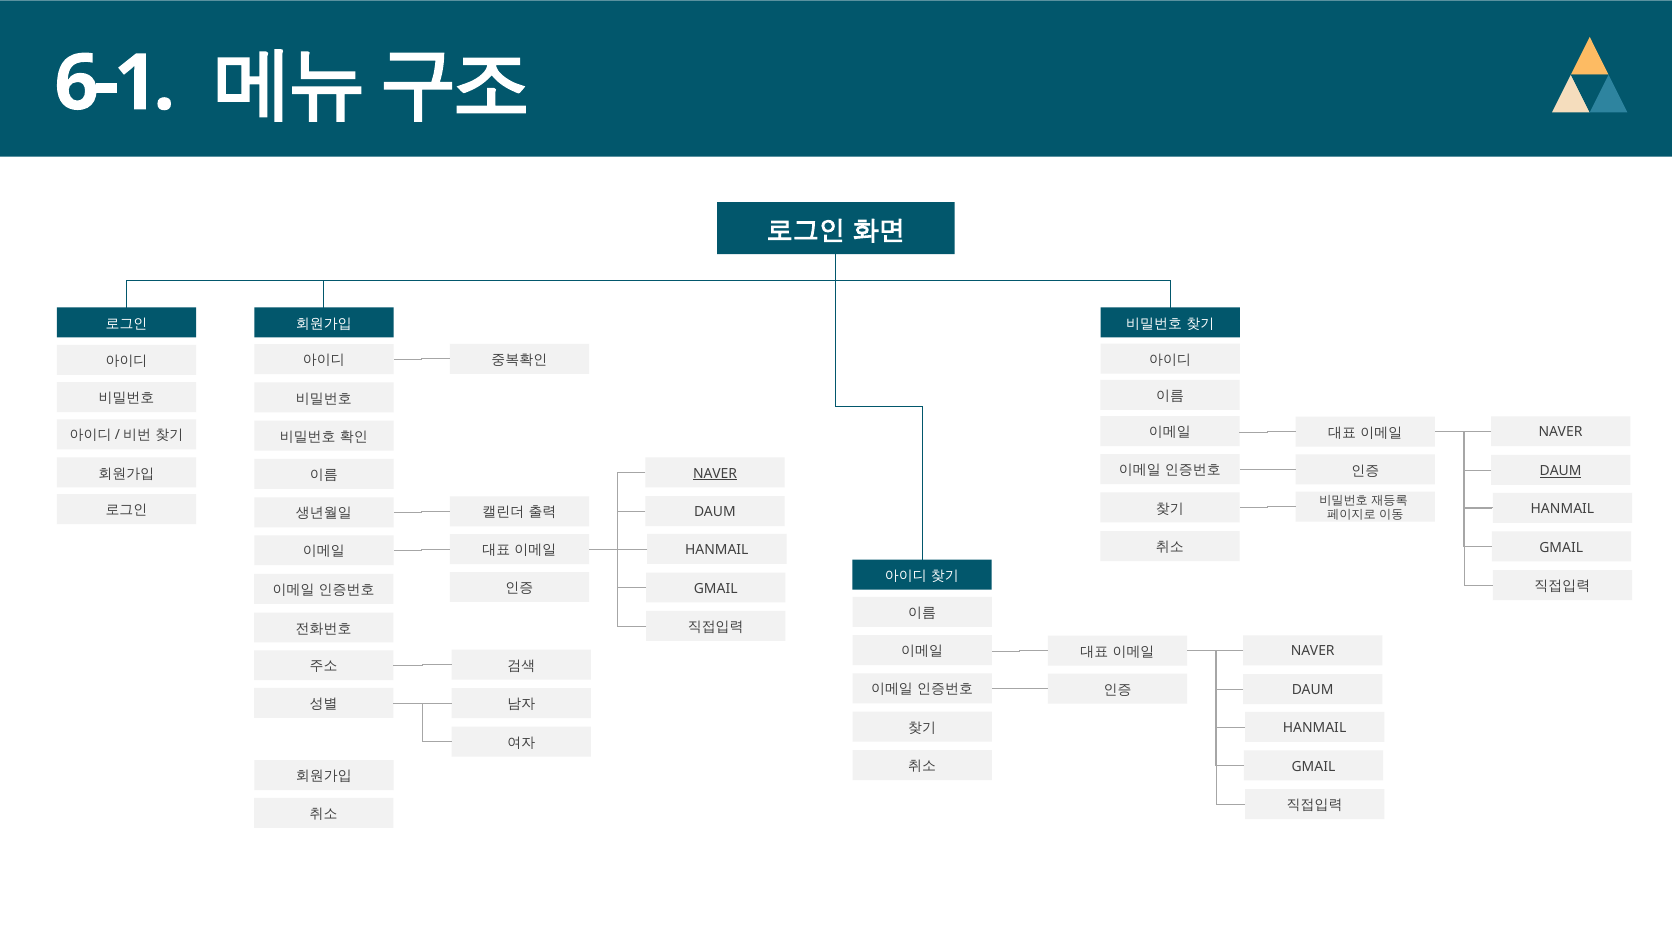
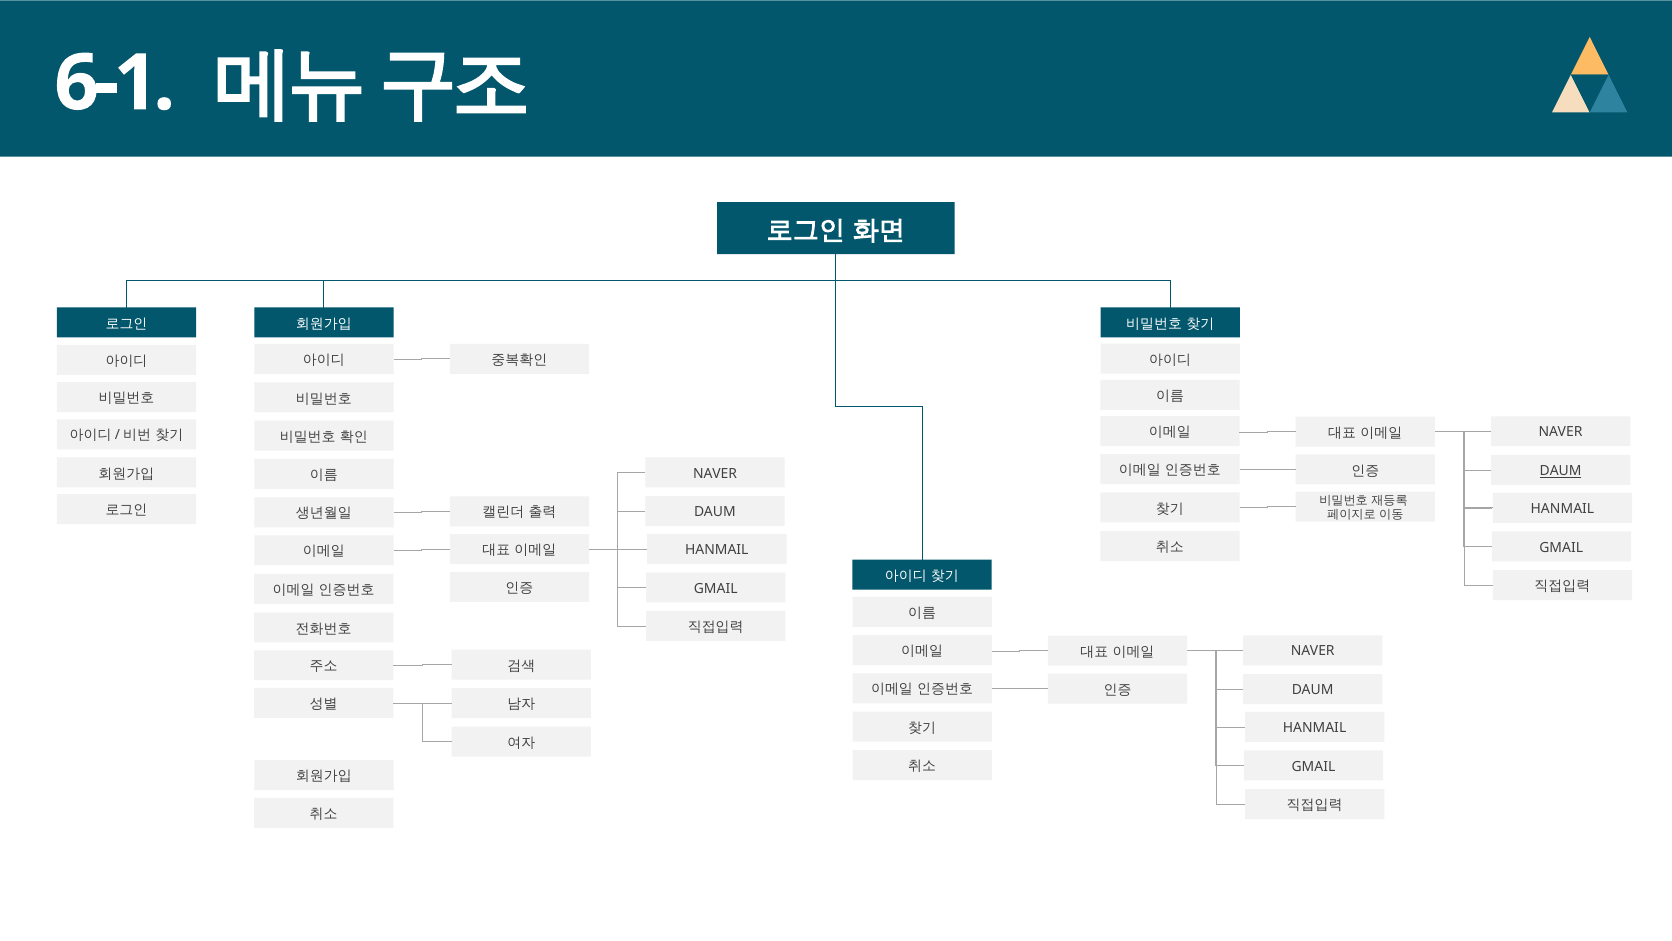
NAVER underline: present -> none (715, 473)
